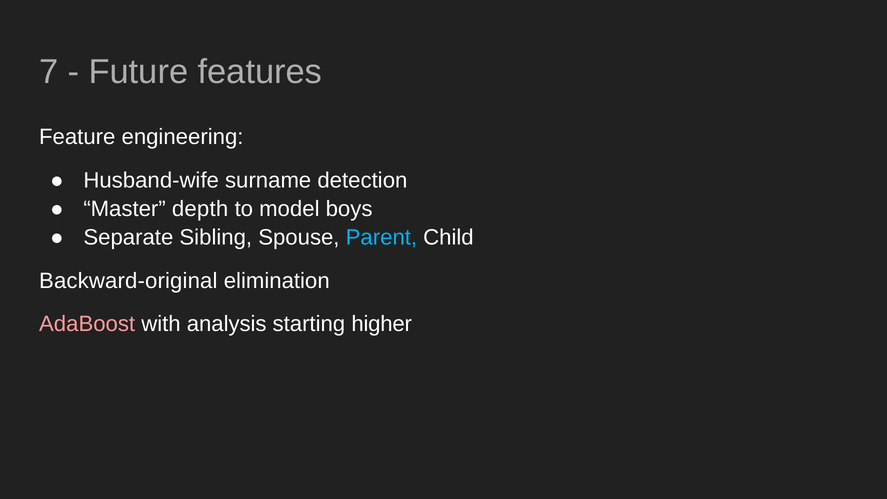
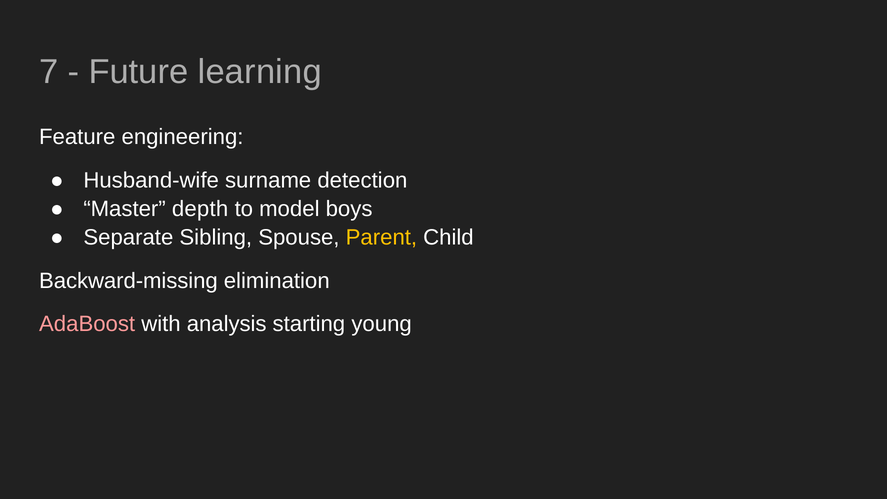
features: features -> learning (260, 72)
Parent colour: light blue -> yellow (381, 238)
Backward-original: Backward-original -> Backward-missing (128, 281)
higher: higher -> young (382, 324)
